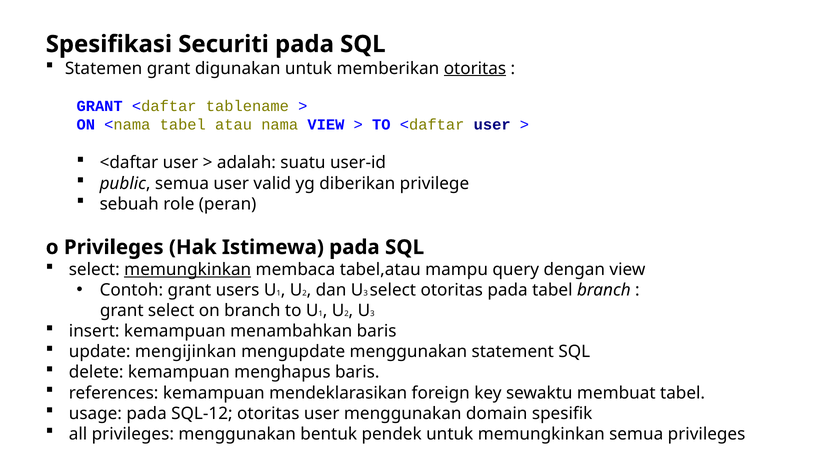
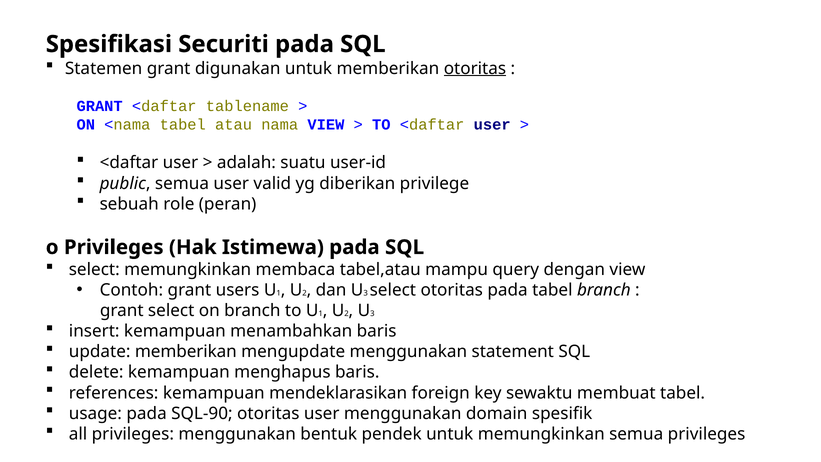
memungkinkan underline: present -> none (188, 270)
update mengijinkan: mengijinkan -> memberikan (186, 352)
SQL-12: SQL-12 -> SQL-90 (202, 413)
